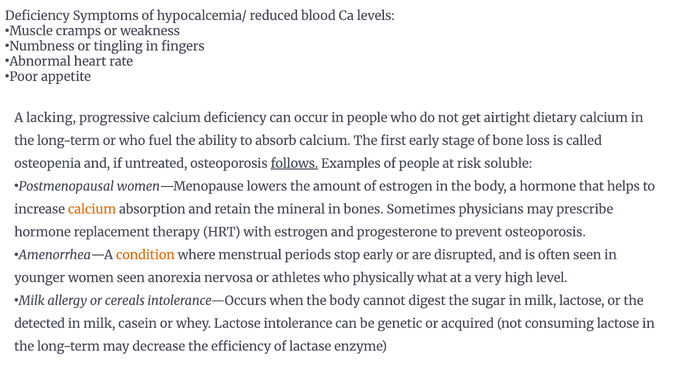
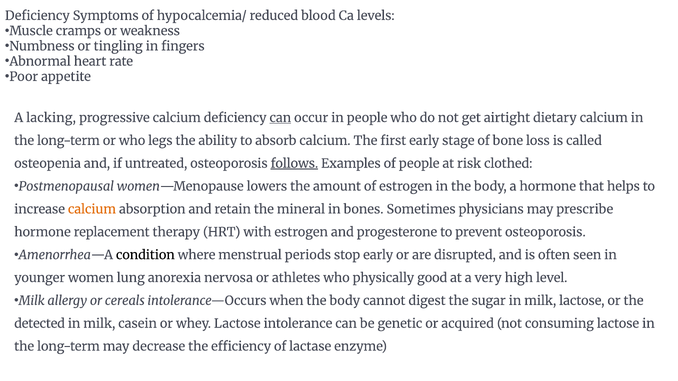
can underline: none -> present (280, 118)
fuel: fuel -> legs (160, 141)
soluble: soluble -> clothed (508, 164)
condition colour: orange -> black (145, 255)
women seen: seen -> lung (131, 278)
what: what -> good (432, 278)
